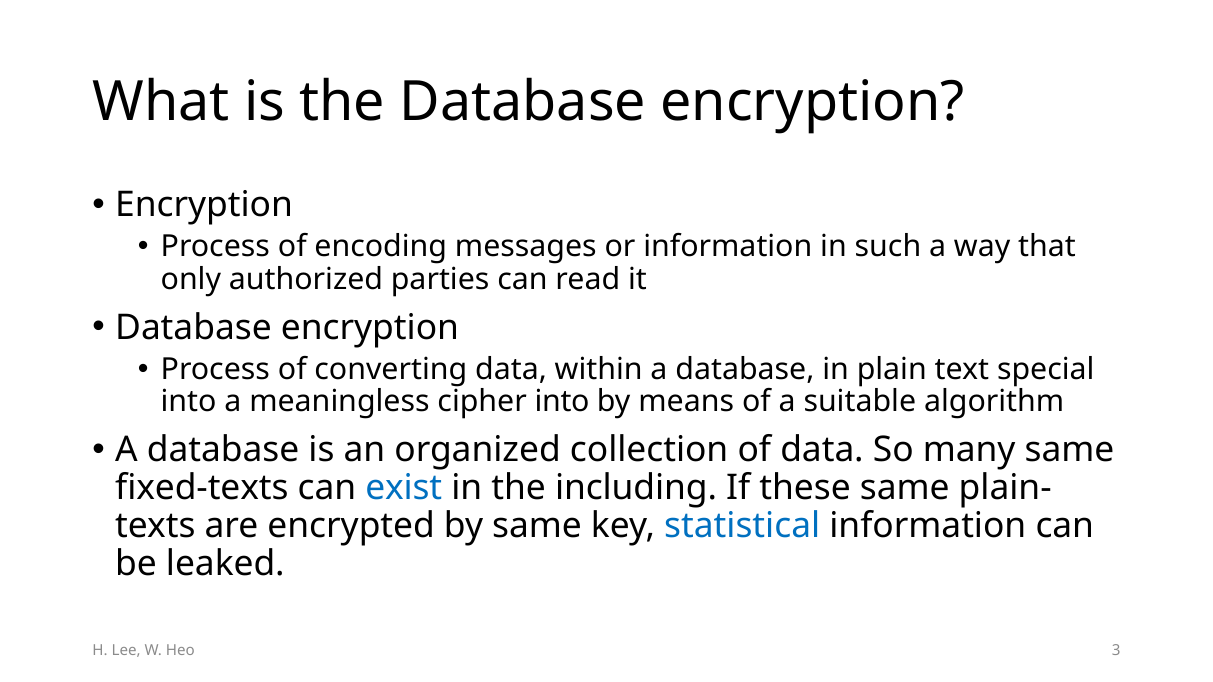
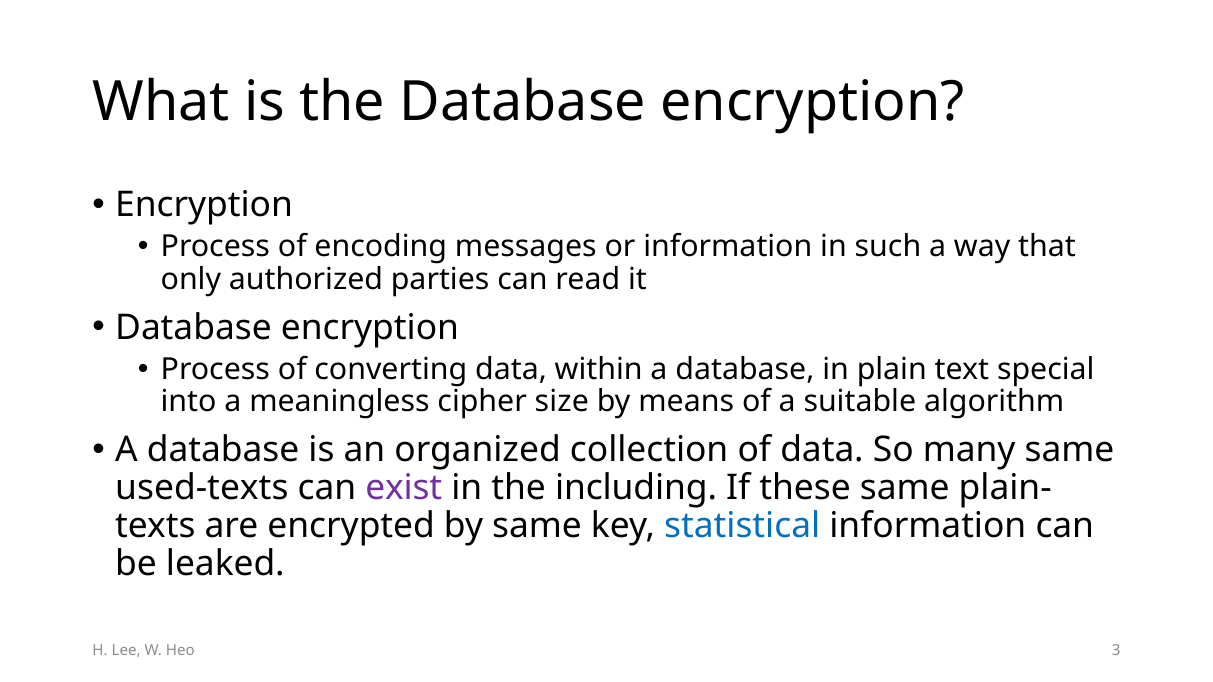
cipher into: into -> size (562, 402)
fixed-texts: fixed-texts -> used-texts (202, 488)
exist colour: blue -> purple (404, 488)
